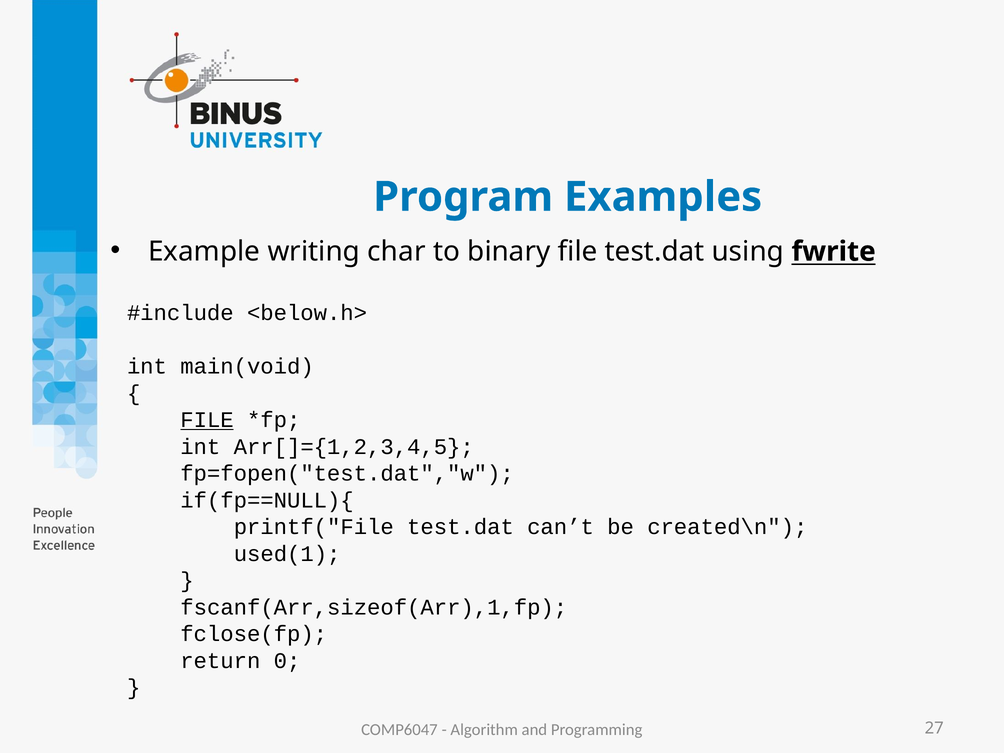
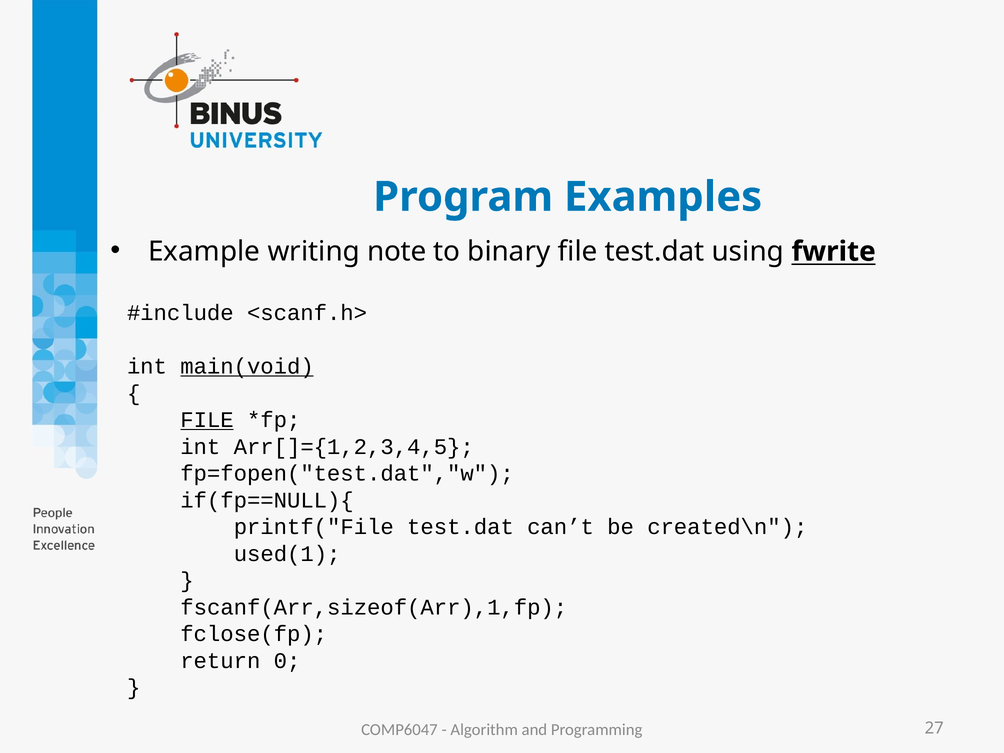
char: char -> note (397, 252)
<below.h>: <below.h> -> <scanf.h> (307, 313)
main(void underline: none -> present (247, 366)
